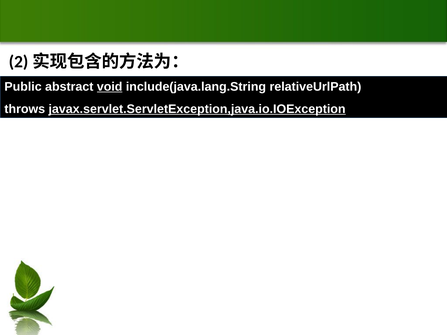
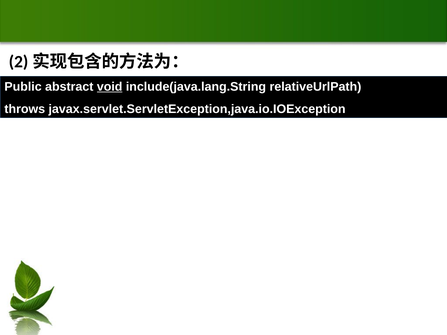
javax.servlet.ServletException,java.io.IOException underline: present -> none (197, 109)
